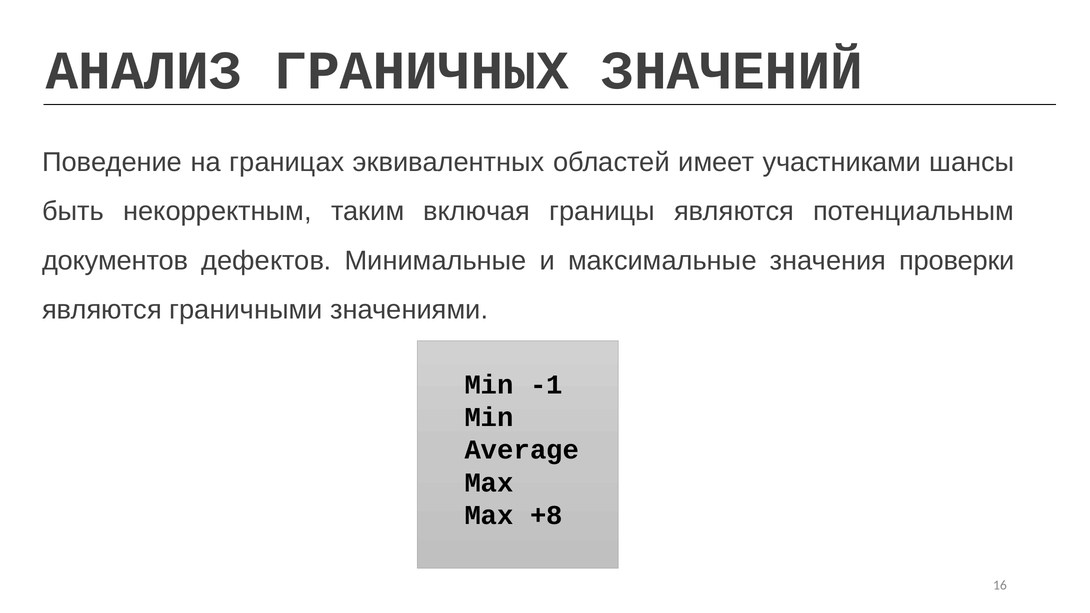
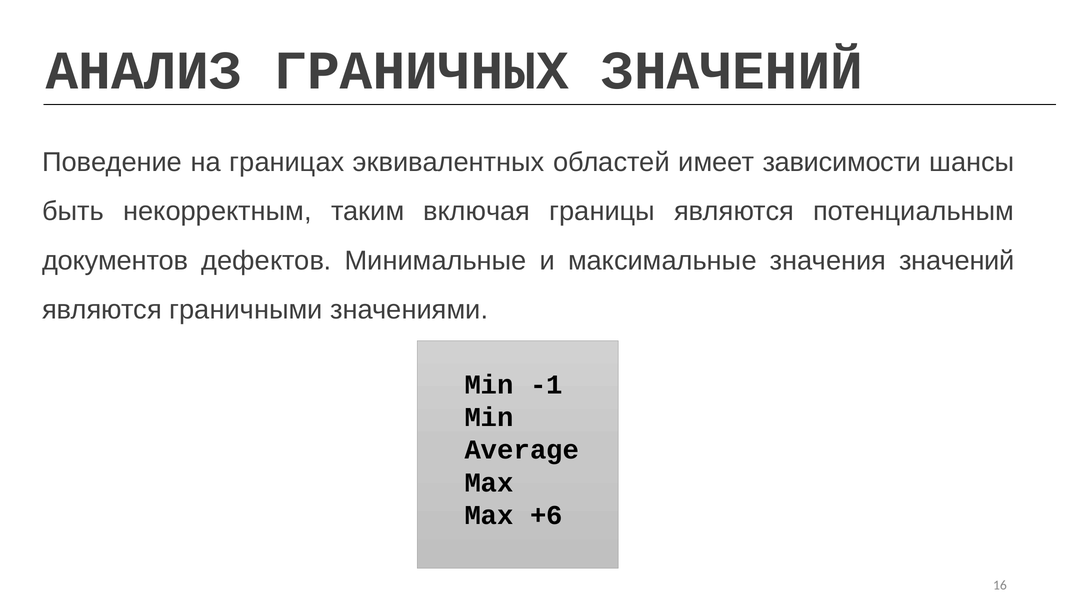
участниками: участниками -> зависимости (842, 162)
значения проверки: проверки -> значений (957, 261)
+8: +8 -> +6 (546, 515)
